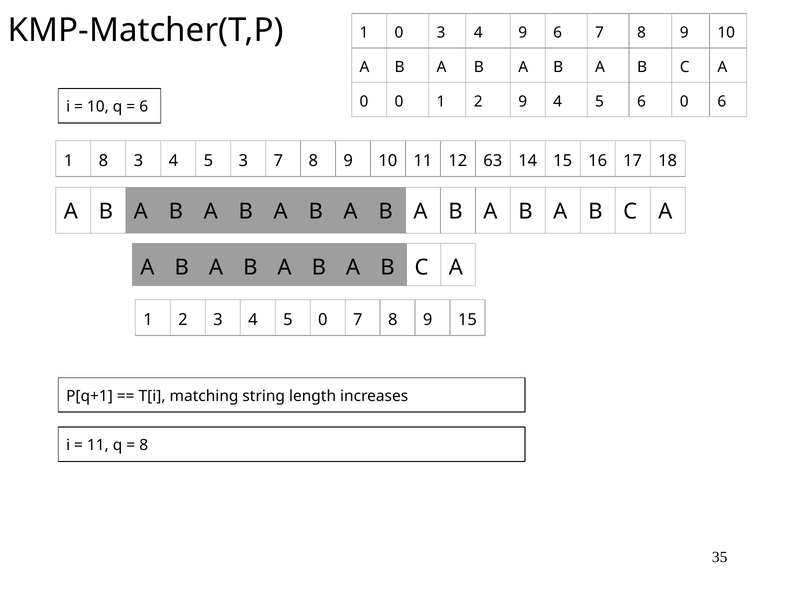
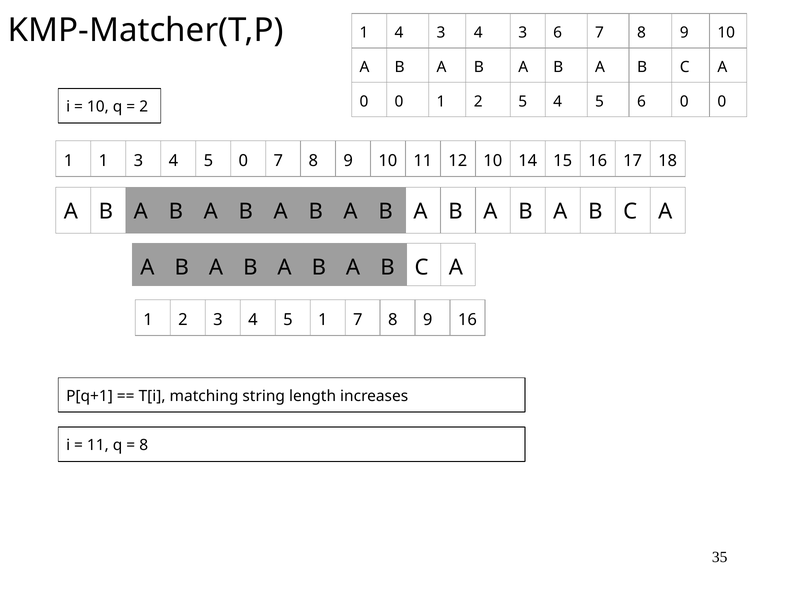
1 0: 0 -> 4 (399, 33)
3 4 9: 9 -> 3 (523, 33)
2 9: 9 -> 5 (523, 102)
6 0 6: 6 -> 0 (722, 102)
6: 6 -> 2 (144, 107)
1 8: 8 -> 1 (103, 161)
5 3: 3 -> 0 (243, 161)
12 63: 63 -> 10 (493, 161)
5 0: 0 -> 1 (323, 320)
9 15: 15 -> 16 (467, 320)
